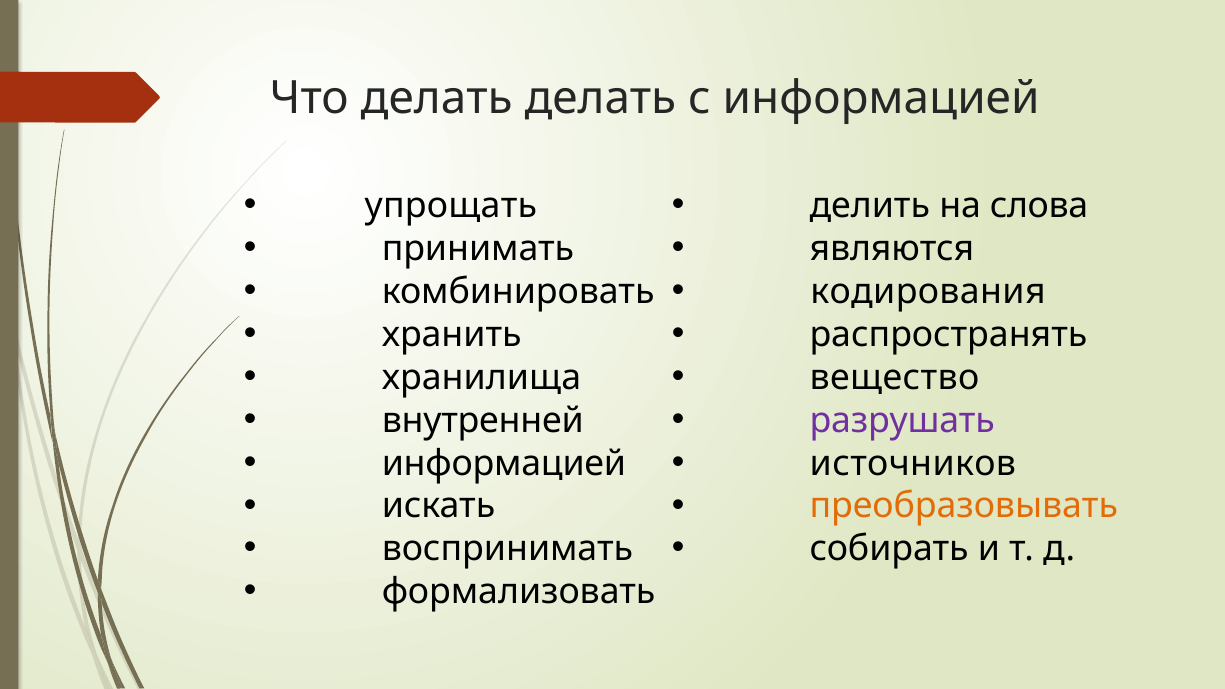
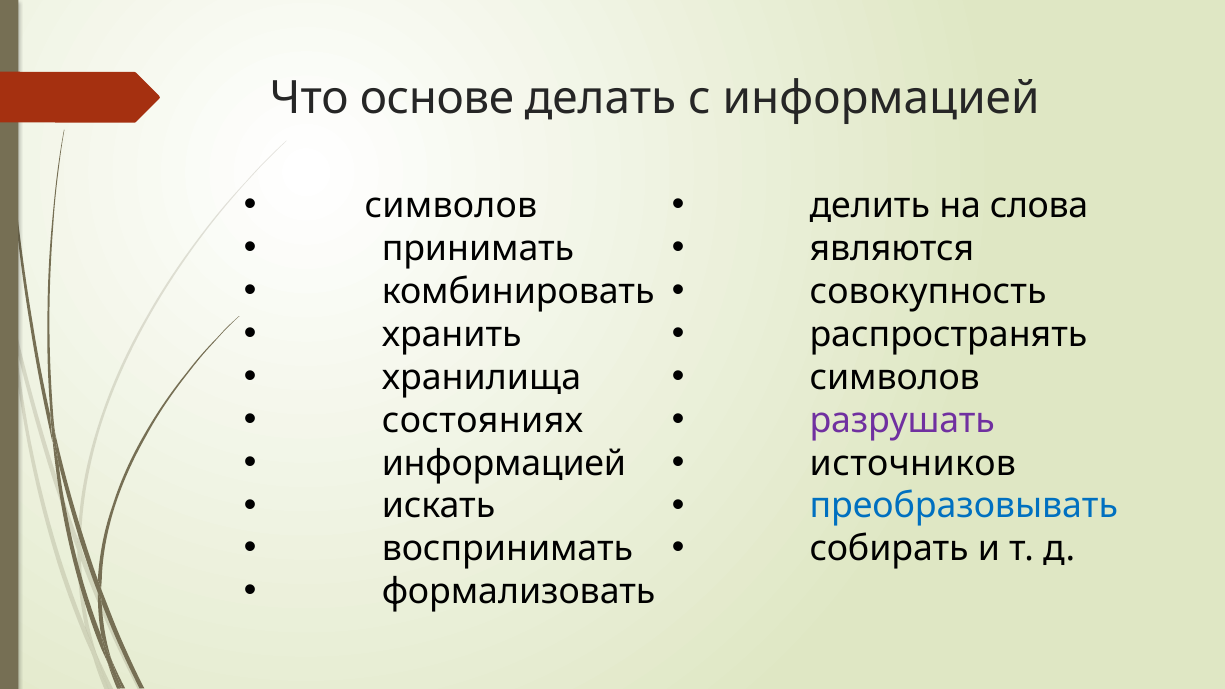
Что делать: делать -> основе (437, 98)
упрощать: упрощать -> символов (451, 206)
кодирования: кодирования -> совокупность (928, 292)
вещество: вещество -> символов (895, 378)
внутренней: внутренней -> состояниях (482, 420)
преобразовывать colour: orange -> blue (964, 506)
